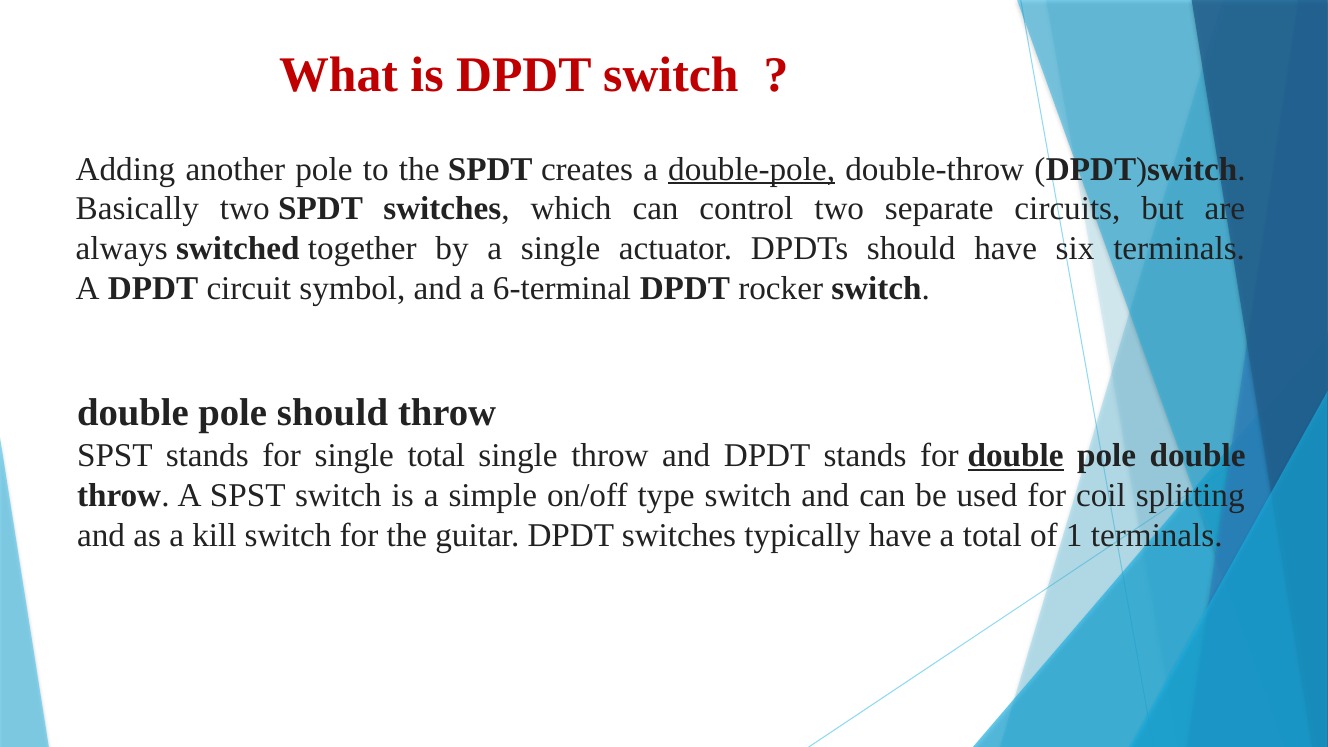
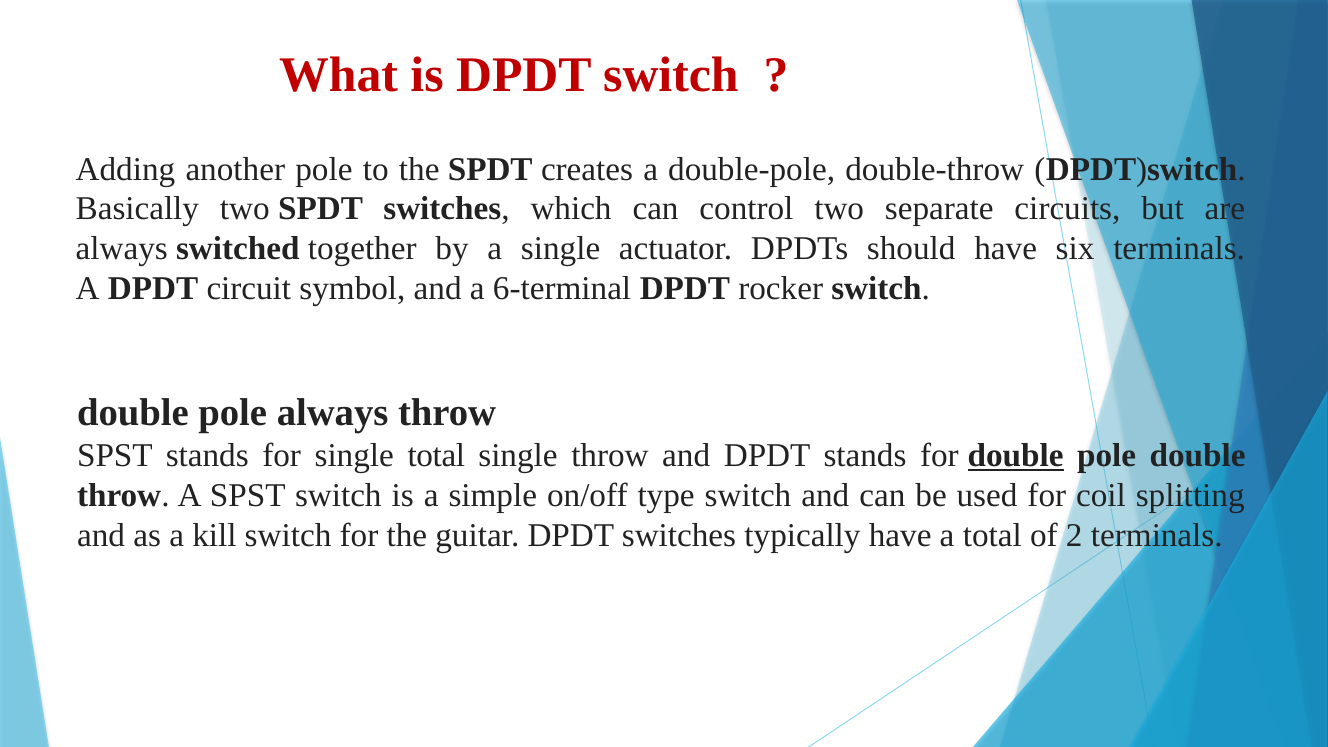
double-pole underline: present -> none (752, 169)
pole should: should -> always (333, 413)
1: 1 -> 2 (1074, 535)
